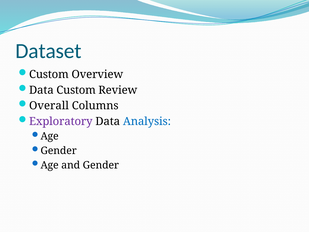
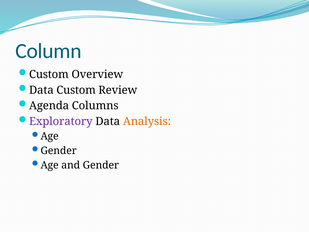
Dataset: Dataset -> Column (48, 51)
Overall: Overall -> Agenda (49, 106)
Analysis colour: blue -> orange (147, 121)
